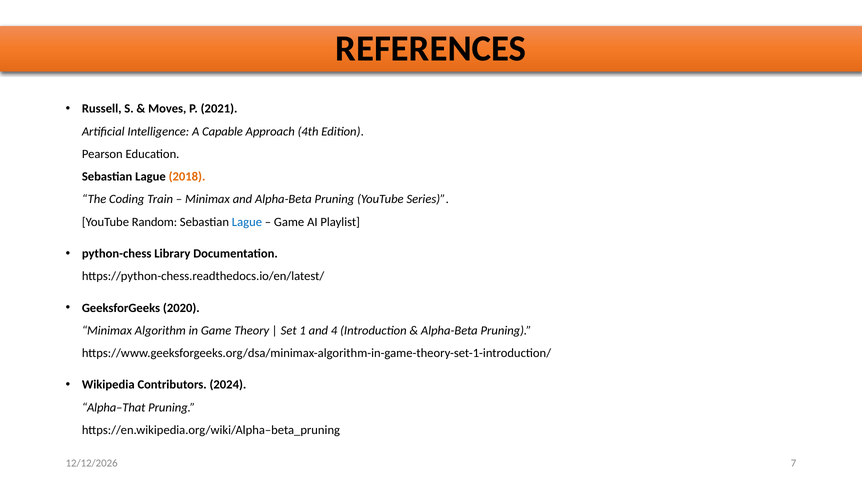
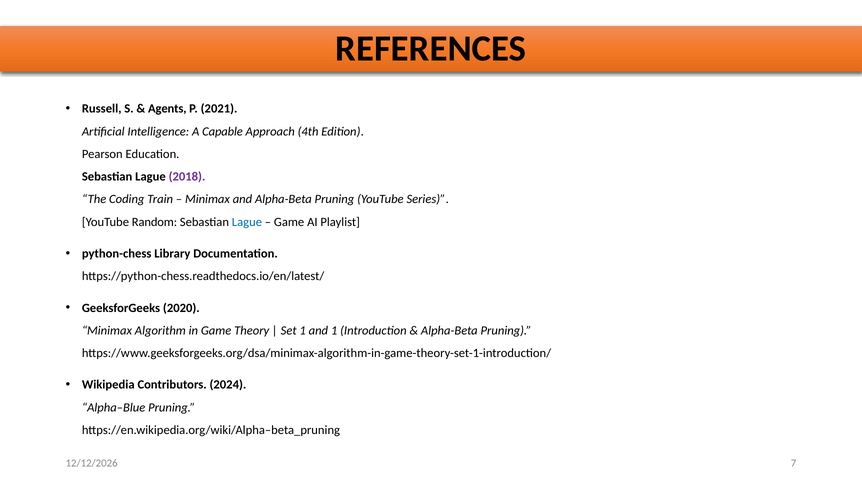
Moves: Moves -> Agents (167, 109)
2018 colour: orange -> purple (187, 177)
and 4: 4 -> 1 (334, 330)
Alpha–That: Alpha–That -> Alpha–Blue (114, 407)
